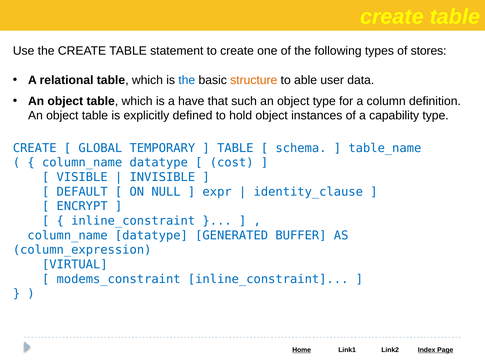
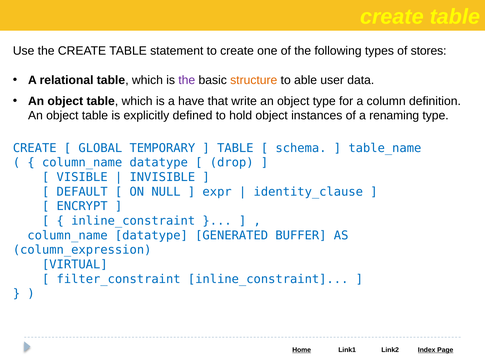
the colour: blue -> purple (187, 80)
such: such -> write (244, 101)
capability: capability -> renaming (394, 116)
cost: cost -> drop (232, 162)
modems_constraint: modems_constraint -> filter_constraint (119, 279)
